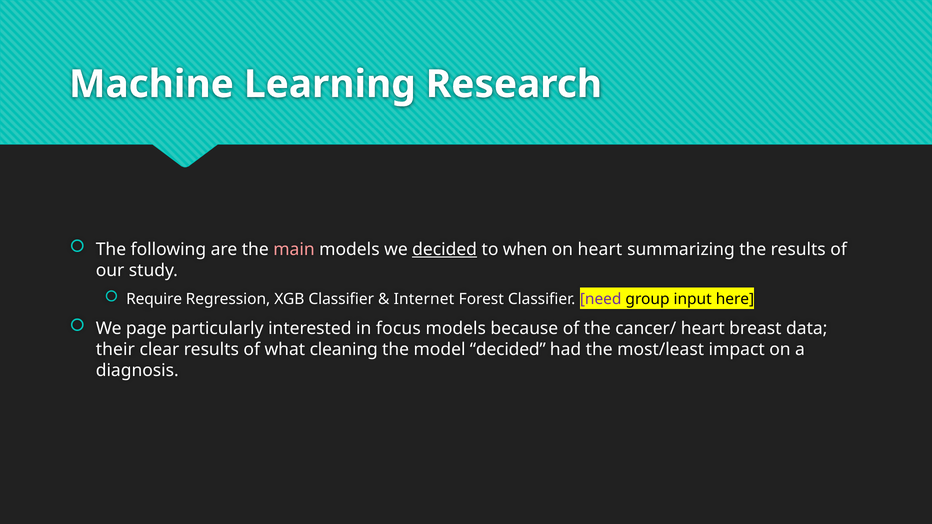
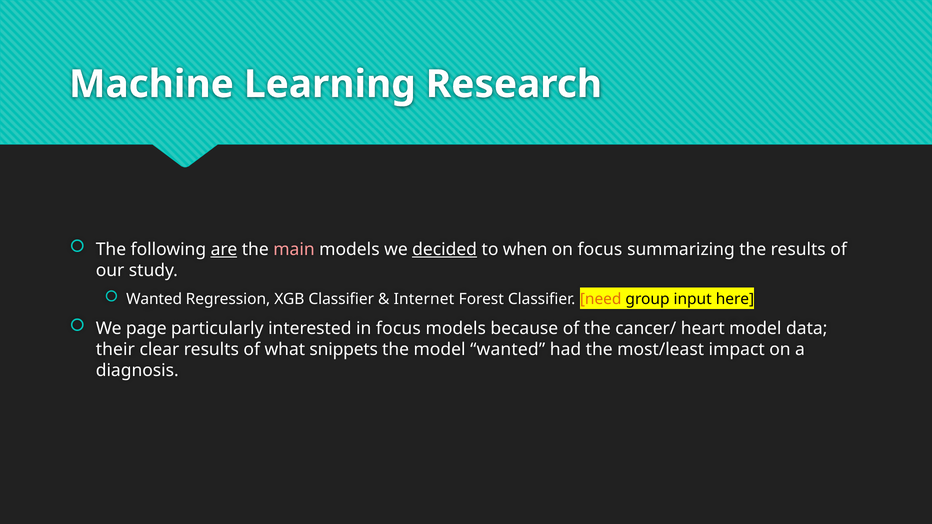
are underline: none -> present (224, 250)
on heart: heart -> focus (600, 250)
Require: Require -> Wanted (154, 299)
need colour: purple -> orange (601, 299)
heart breast: breast -> model (755, 329)
cleaning: cleaning -> snippets (344, 349)
model decided: decided -> wanted (508, 349)
